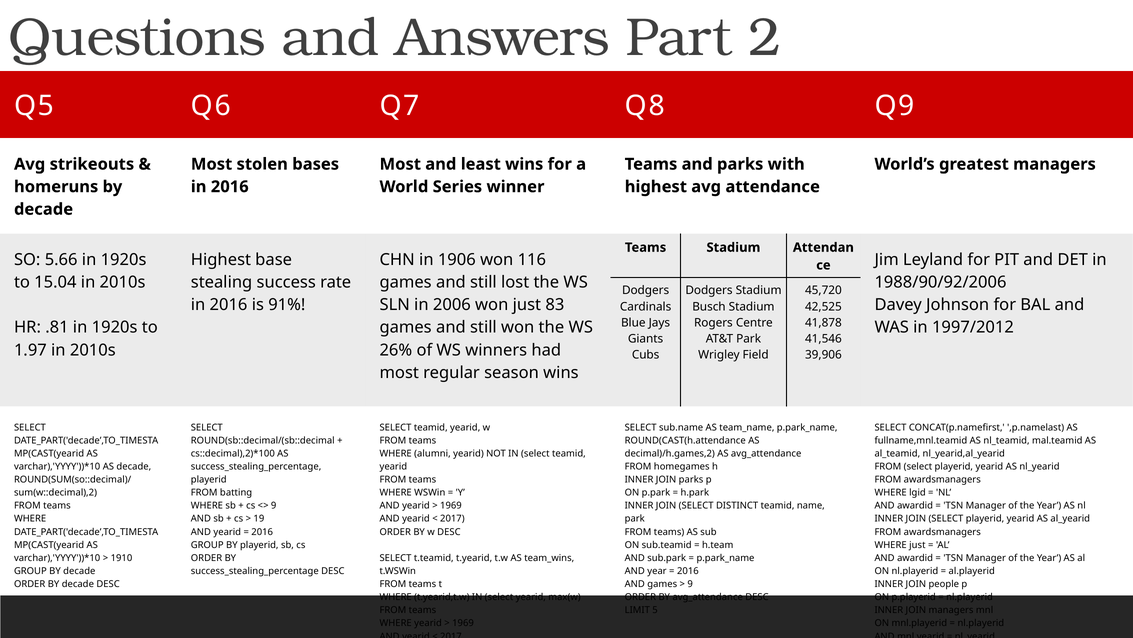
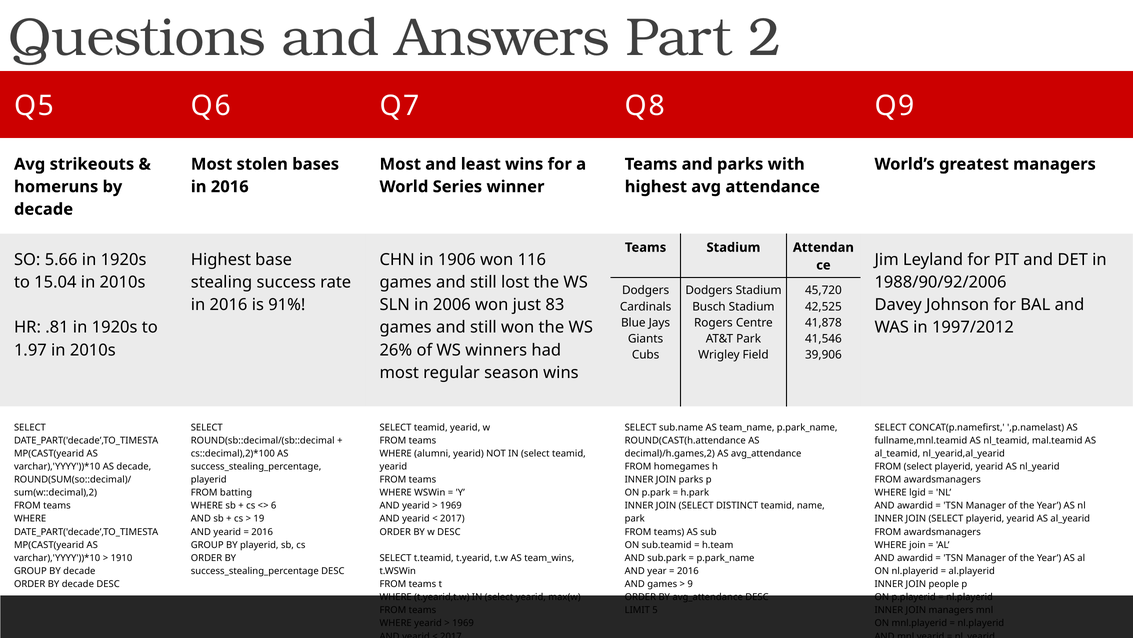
9: 9 -> 6 (274, 505)
WHERE just: just -> join (917, 544)
